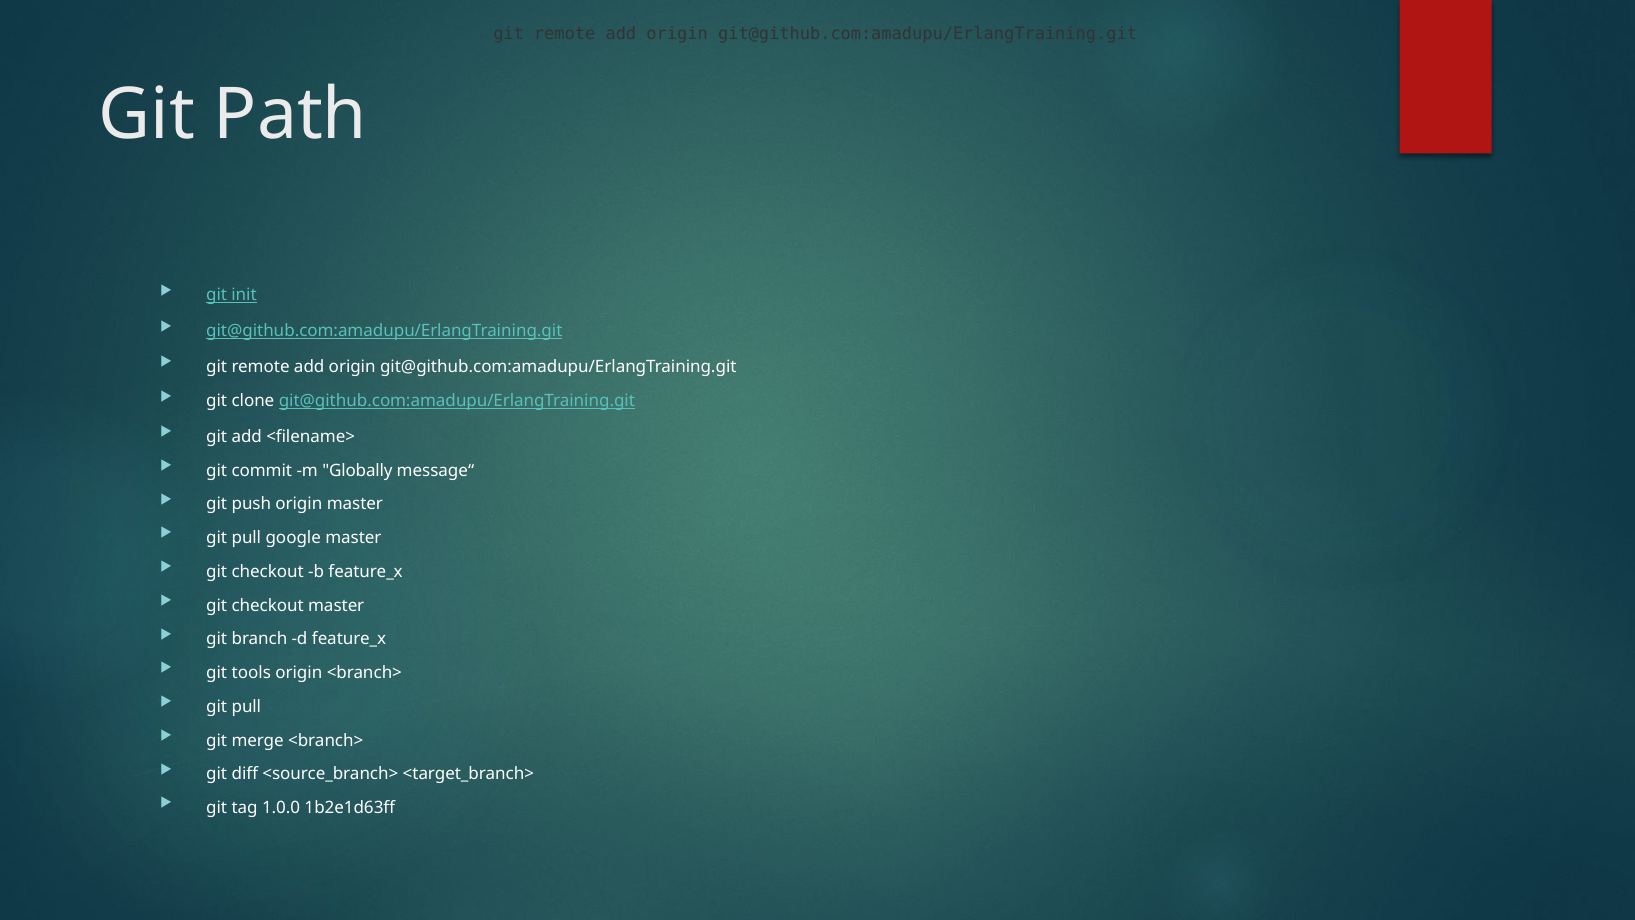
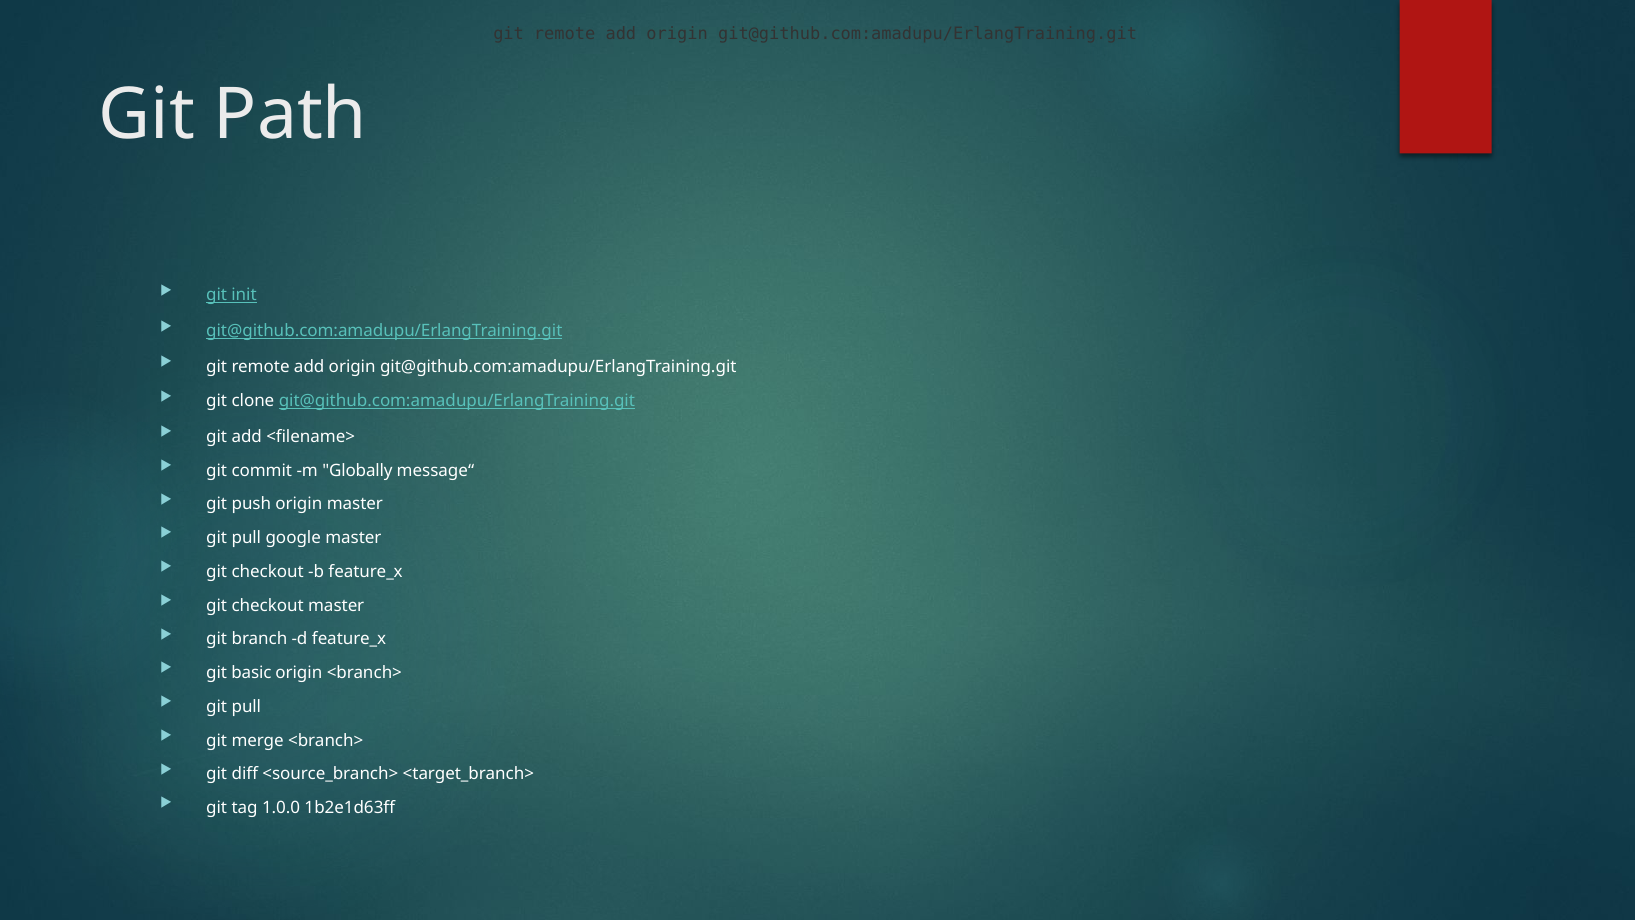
tools: tools -> basic (251, 673)
